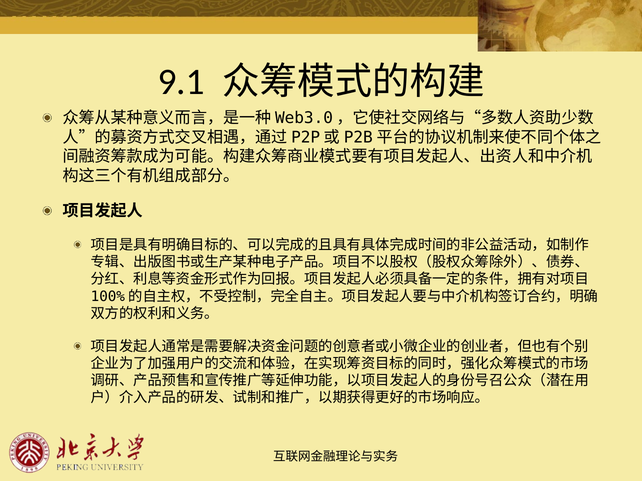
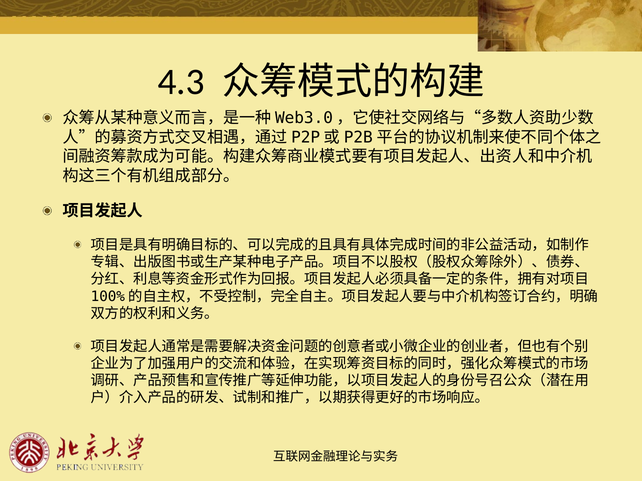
9.1: 9.1 -> 4.3 (181, 82)
